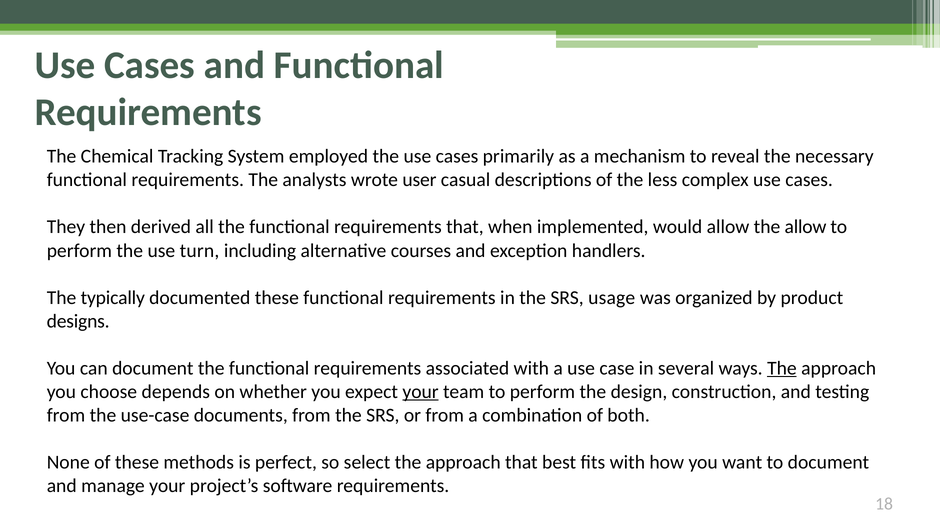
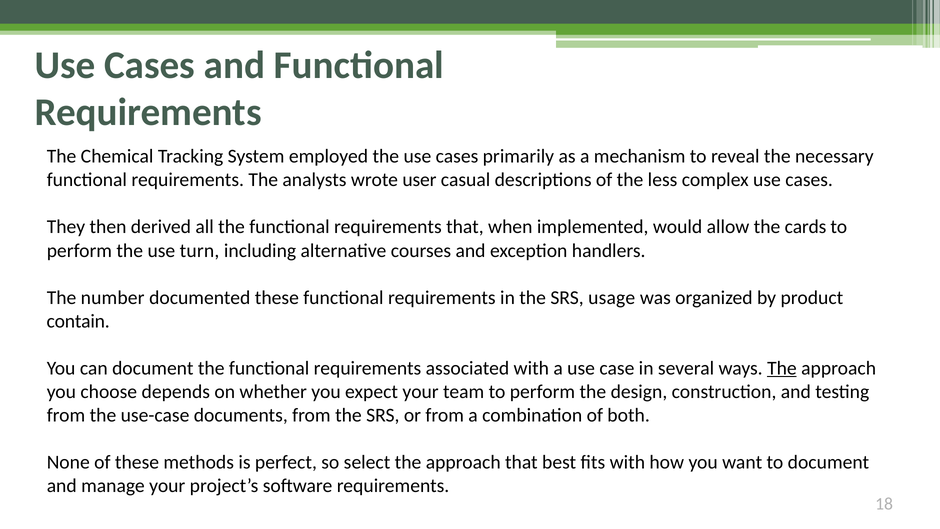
the allow: allow -> cards (806, 227)
typically: typically -> number (113, 297)
designs: designs -> contain (78, 321)
your underline: present -> none (421, 391)
